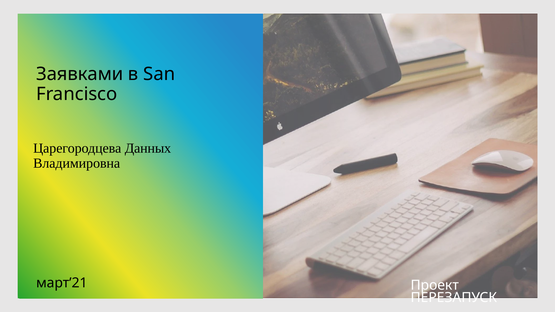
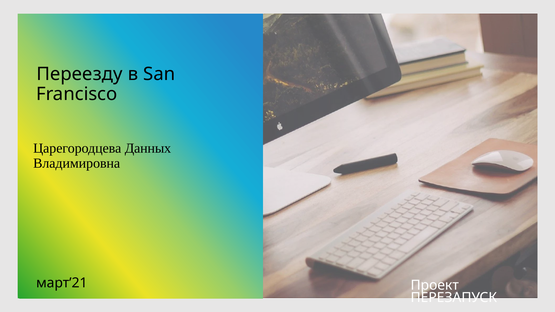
Заявками: Заявками -> Переезду (80, 74)
